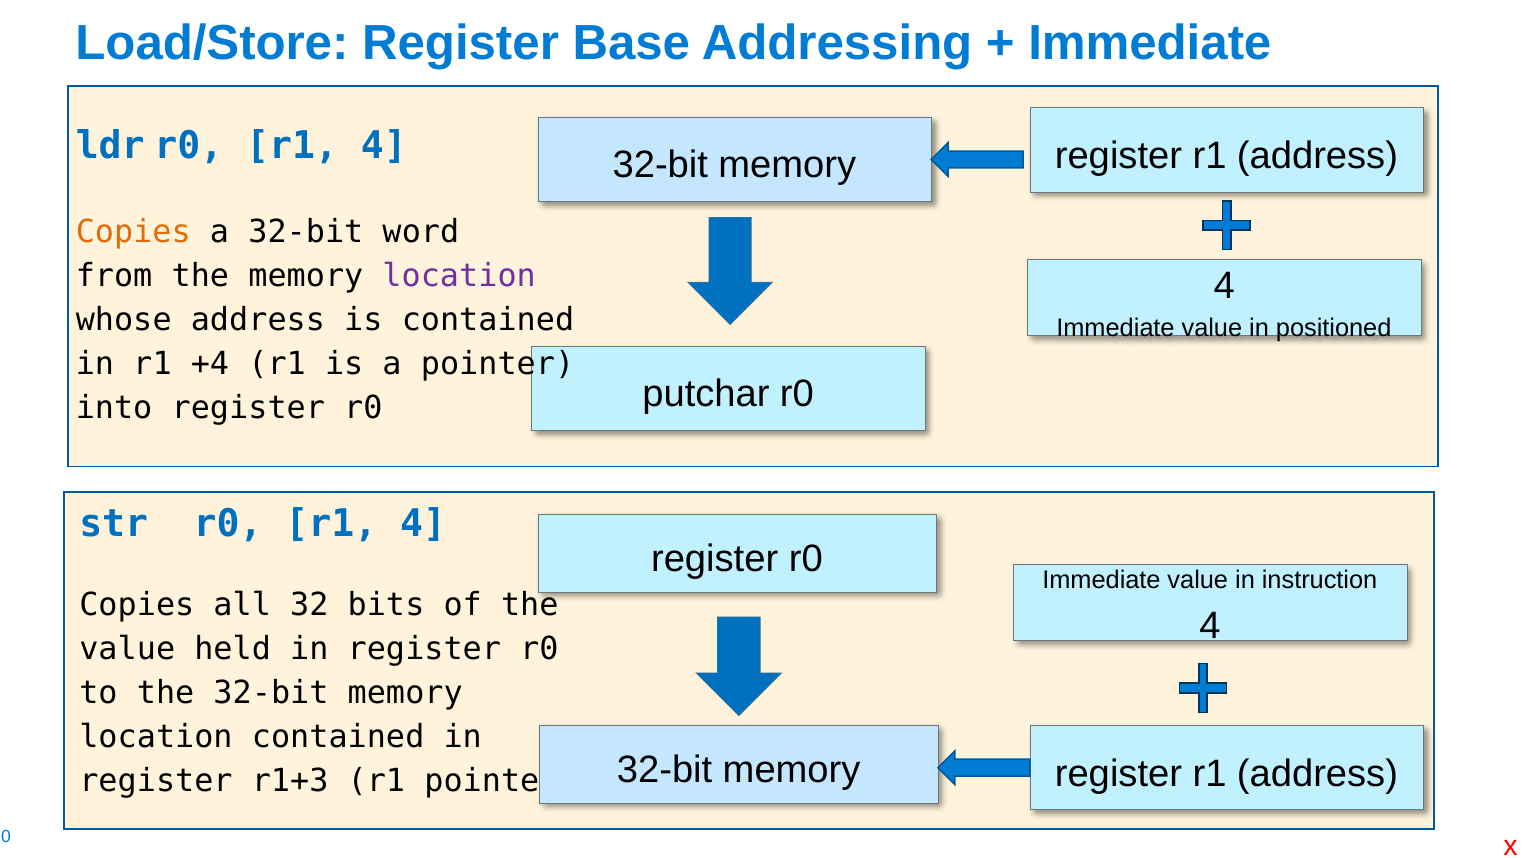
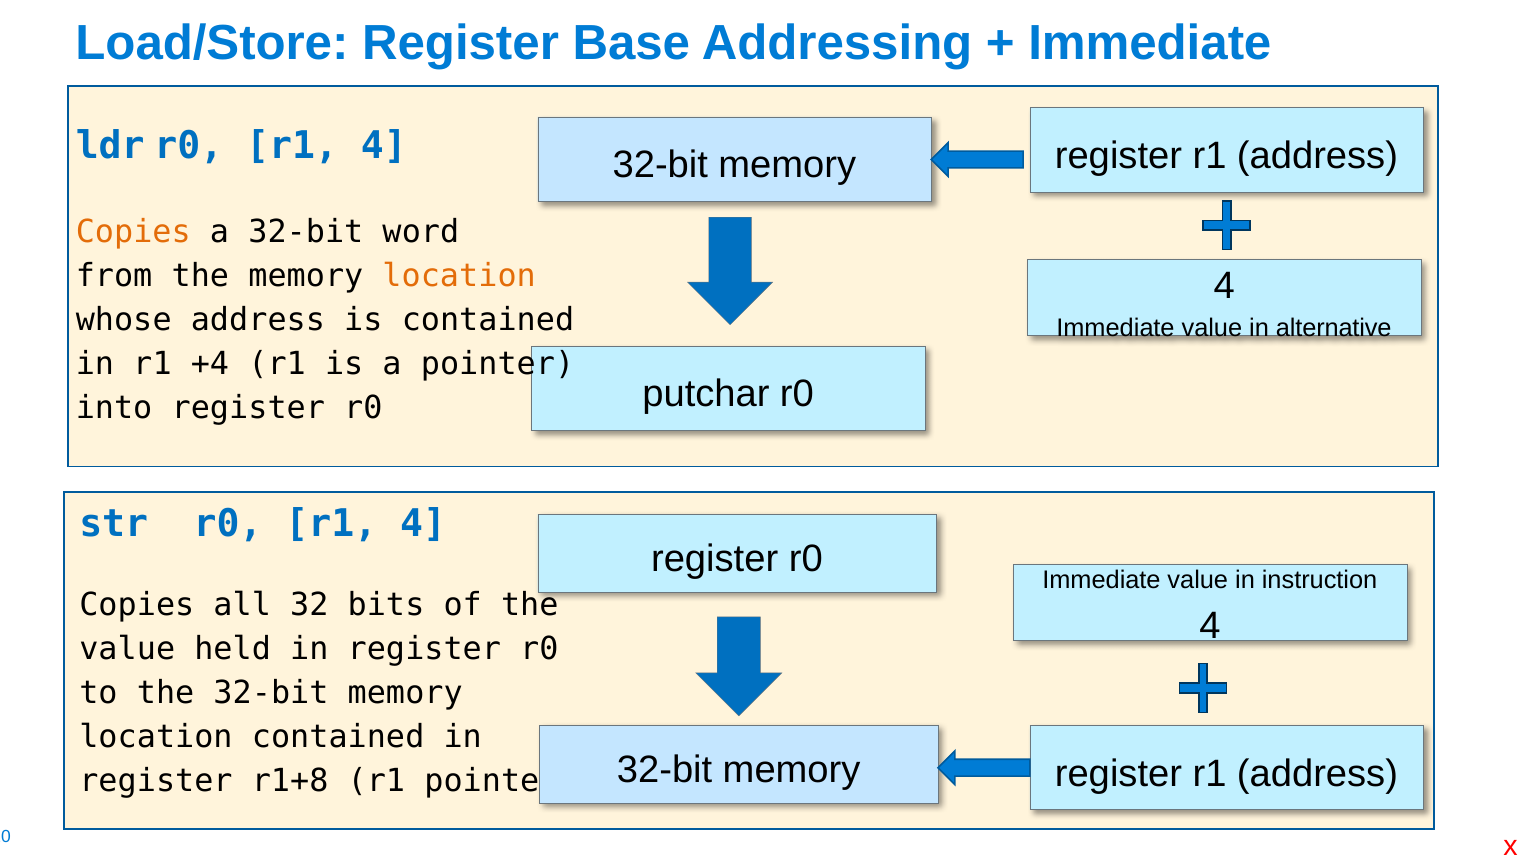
location colour: purple -> orange (459, 276)
positioned: positioned -> alternative (1334, 328)
r1+3: r1+3 -> r1+8 (290, 781)
